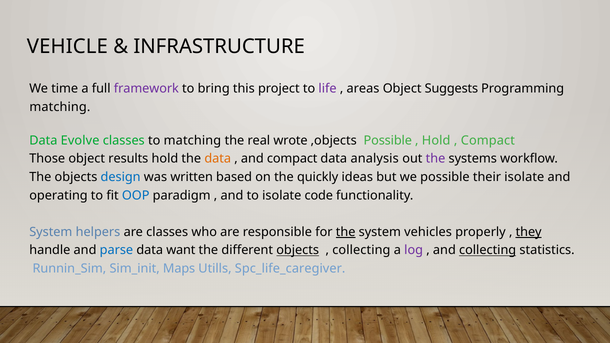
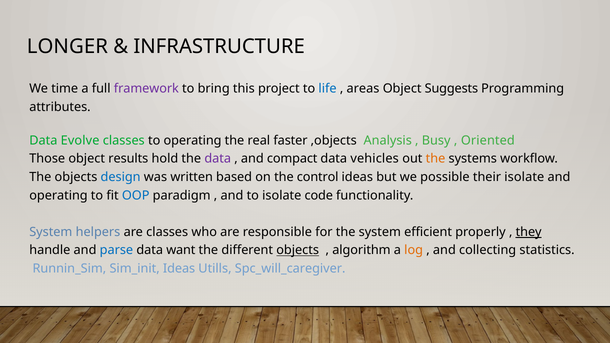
VEHICLE: VEHICLE -> LONGER (67, 47)
life colour: purple -> blue (328, 89)
matching: matching -> attributes (60, 107)
to matching: matching -> operating (193, 141)
wrote: wrote -> faster (290, 141)
,objects Possible: Possible -> Analysis (388, 141)
Hold: Hold -> Busy (436, 141)
Compact: Compact -> Oriented (488, 141)
data colour: orange -> purple (218, 159)
analysis: analysis -> vehicles (375, 159)
the colour: purple -> orange (435, 159)
quickly: quickly -> control (318, 177)
the underline: present -> none (346, 232)
vehicles: vehicles -> efficient (428, 232)
collecting: collecting -> algorithm (361, 250)
log colour: purple -> orange (414, 250)
collecting underline: present -> none (488, 250)
Sim_init Maps: Maps -> Ideas (179, 269)
Spc_life_caregiver: Spc_life_caregiver -> Spc_will_caregiver (290, 269)
